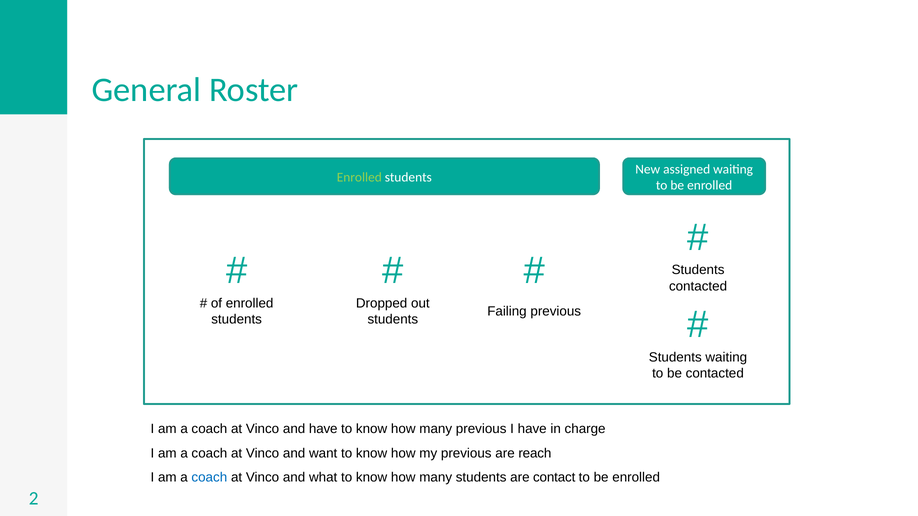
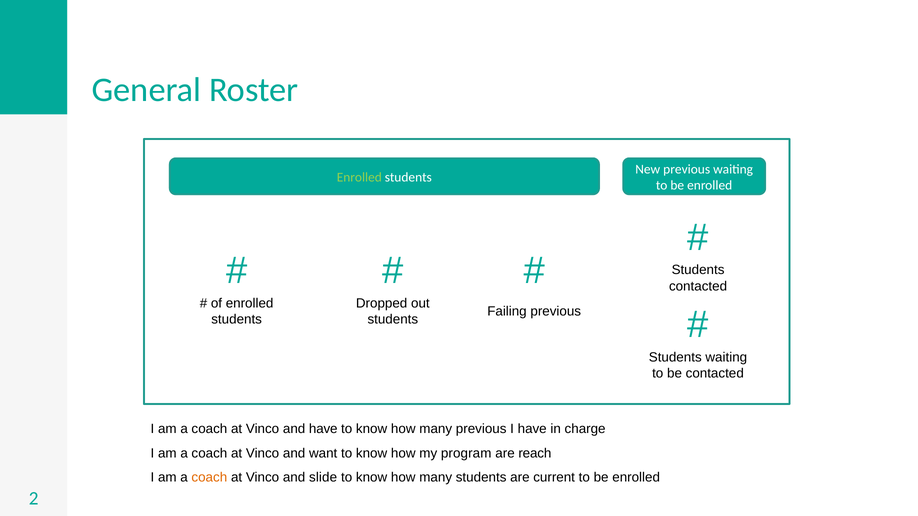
New assigned: assigned -> previous (687, 169)
my previous: previous -> program (466, 453)
coach colour: blue -> orange (209, 478)
what: what -> slide (323, 478)
contact: contact -> current (554, 478)
